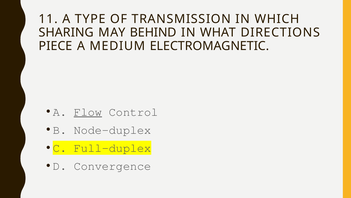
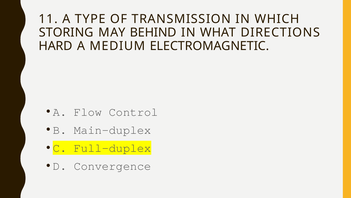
SHARING: SHARING -> STORING (66, 32)
PIECE: PIECE -> HARD (56, 46)
Flow underline: present -> none (88, 112)
Node-duplex: Node-duplex -> Main-duplex (112, 130)
